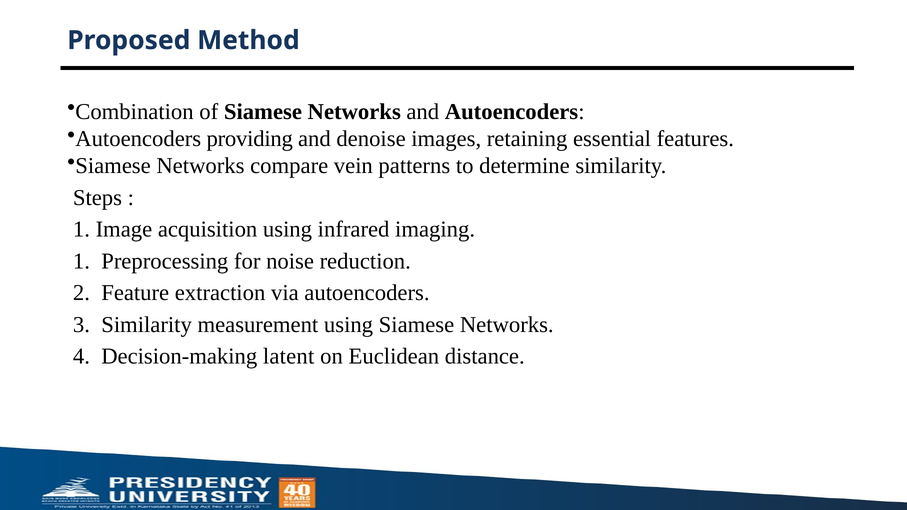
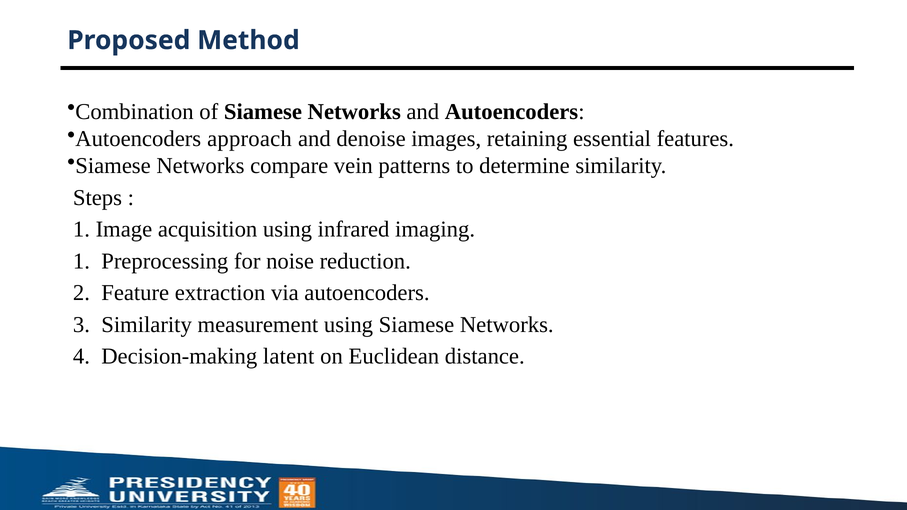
providing: providing -> approach (249, 139)
